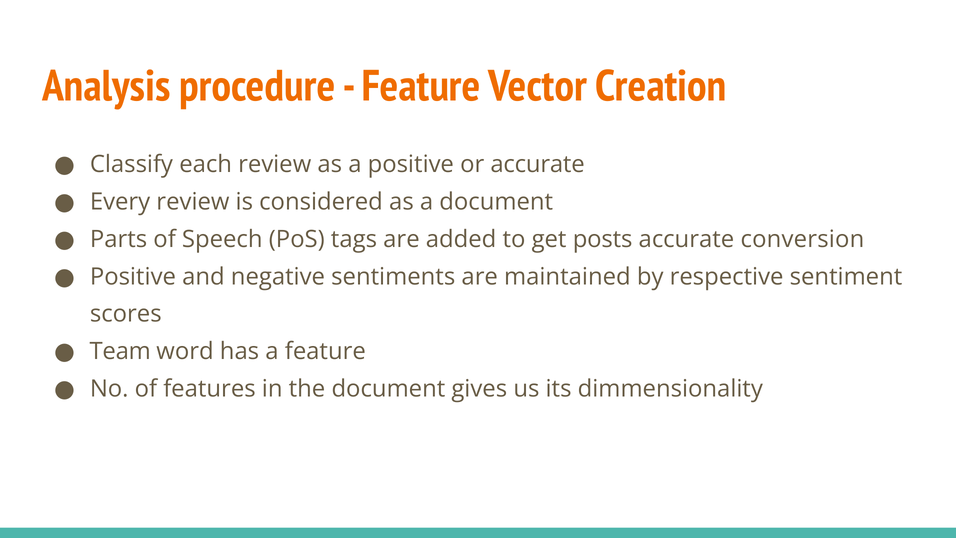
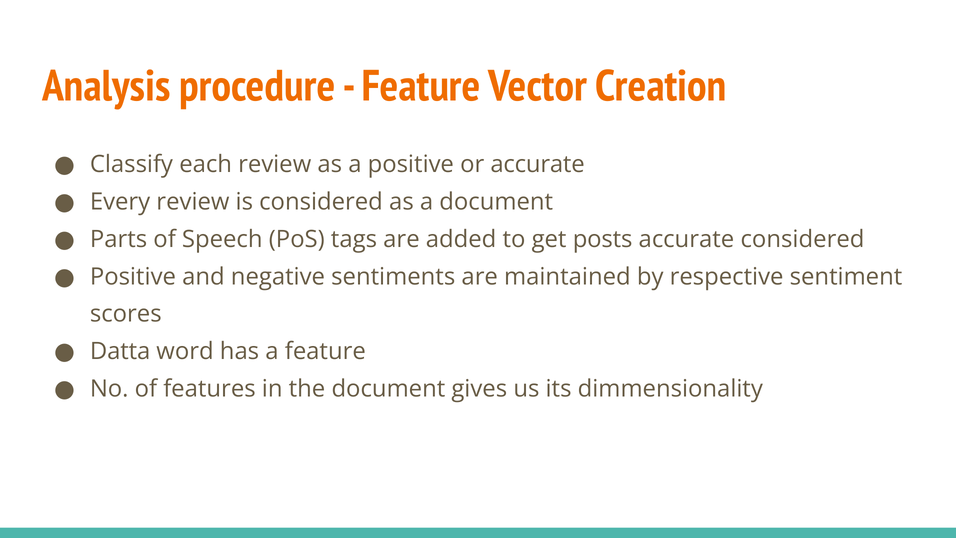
accurate conversion: conversion -> considered (802, 239)
Team: Team -> Datta (120, 351)
